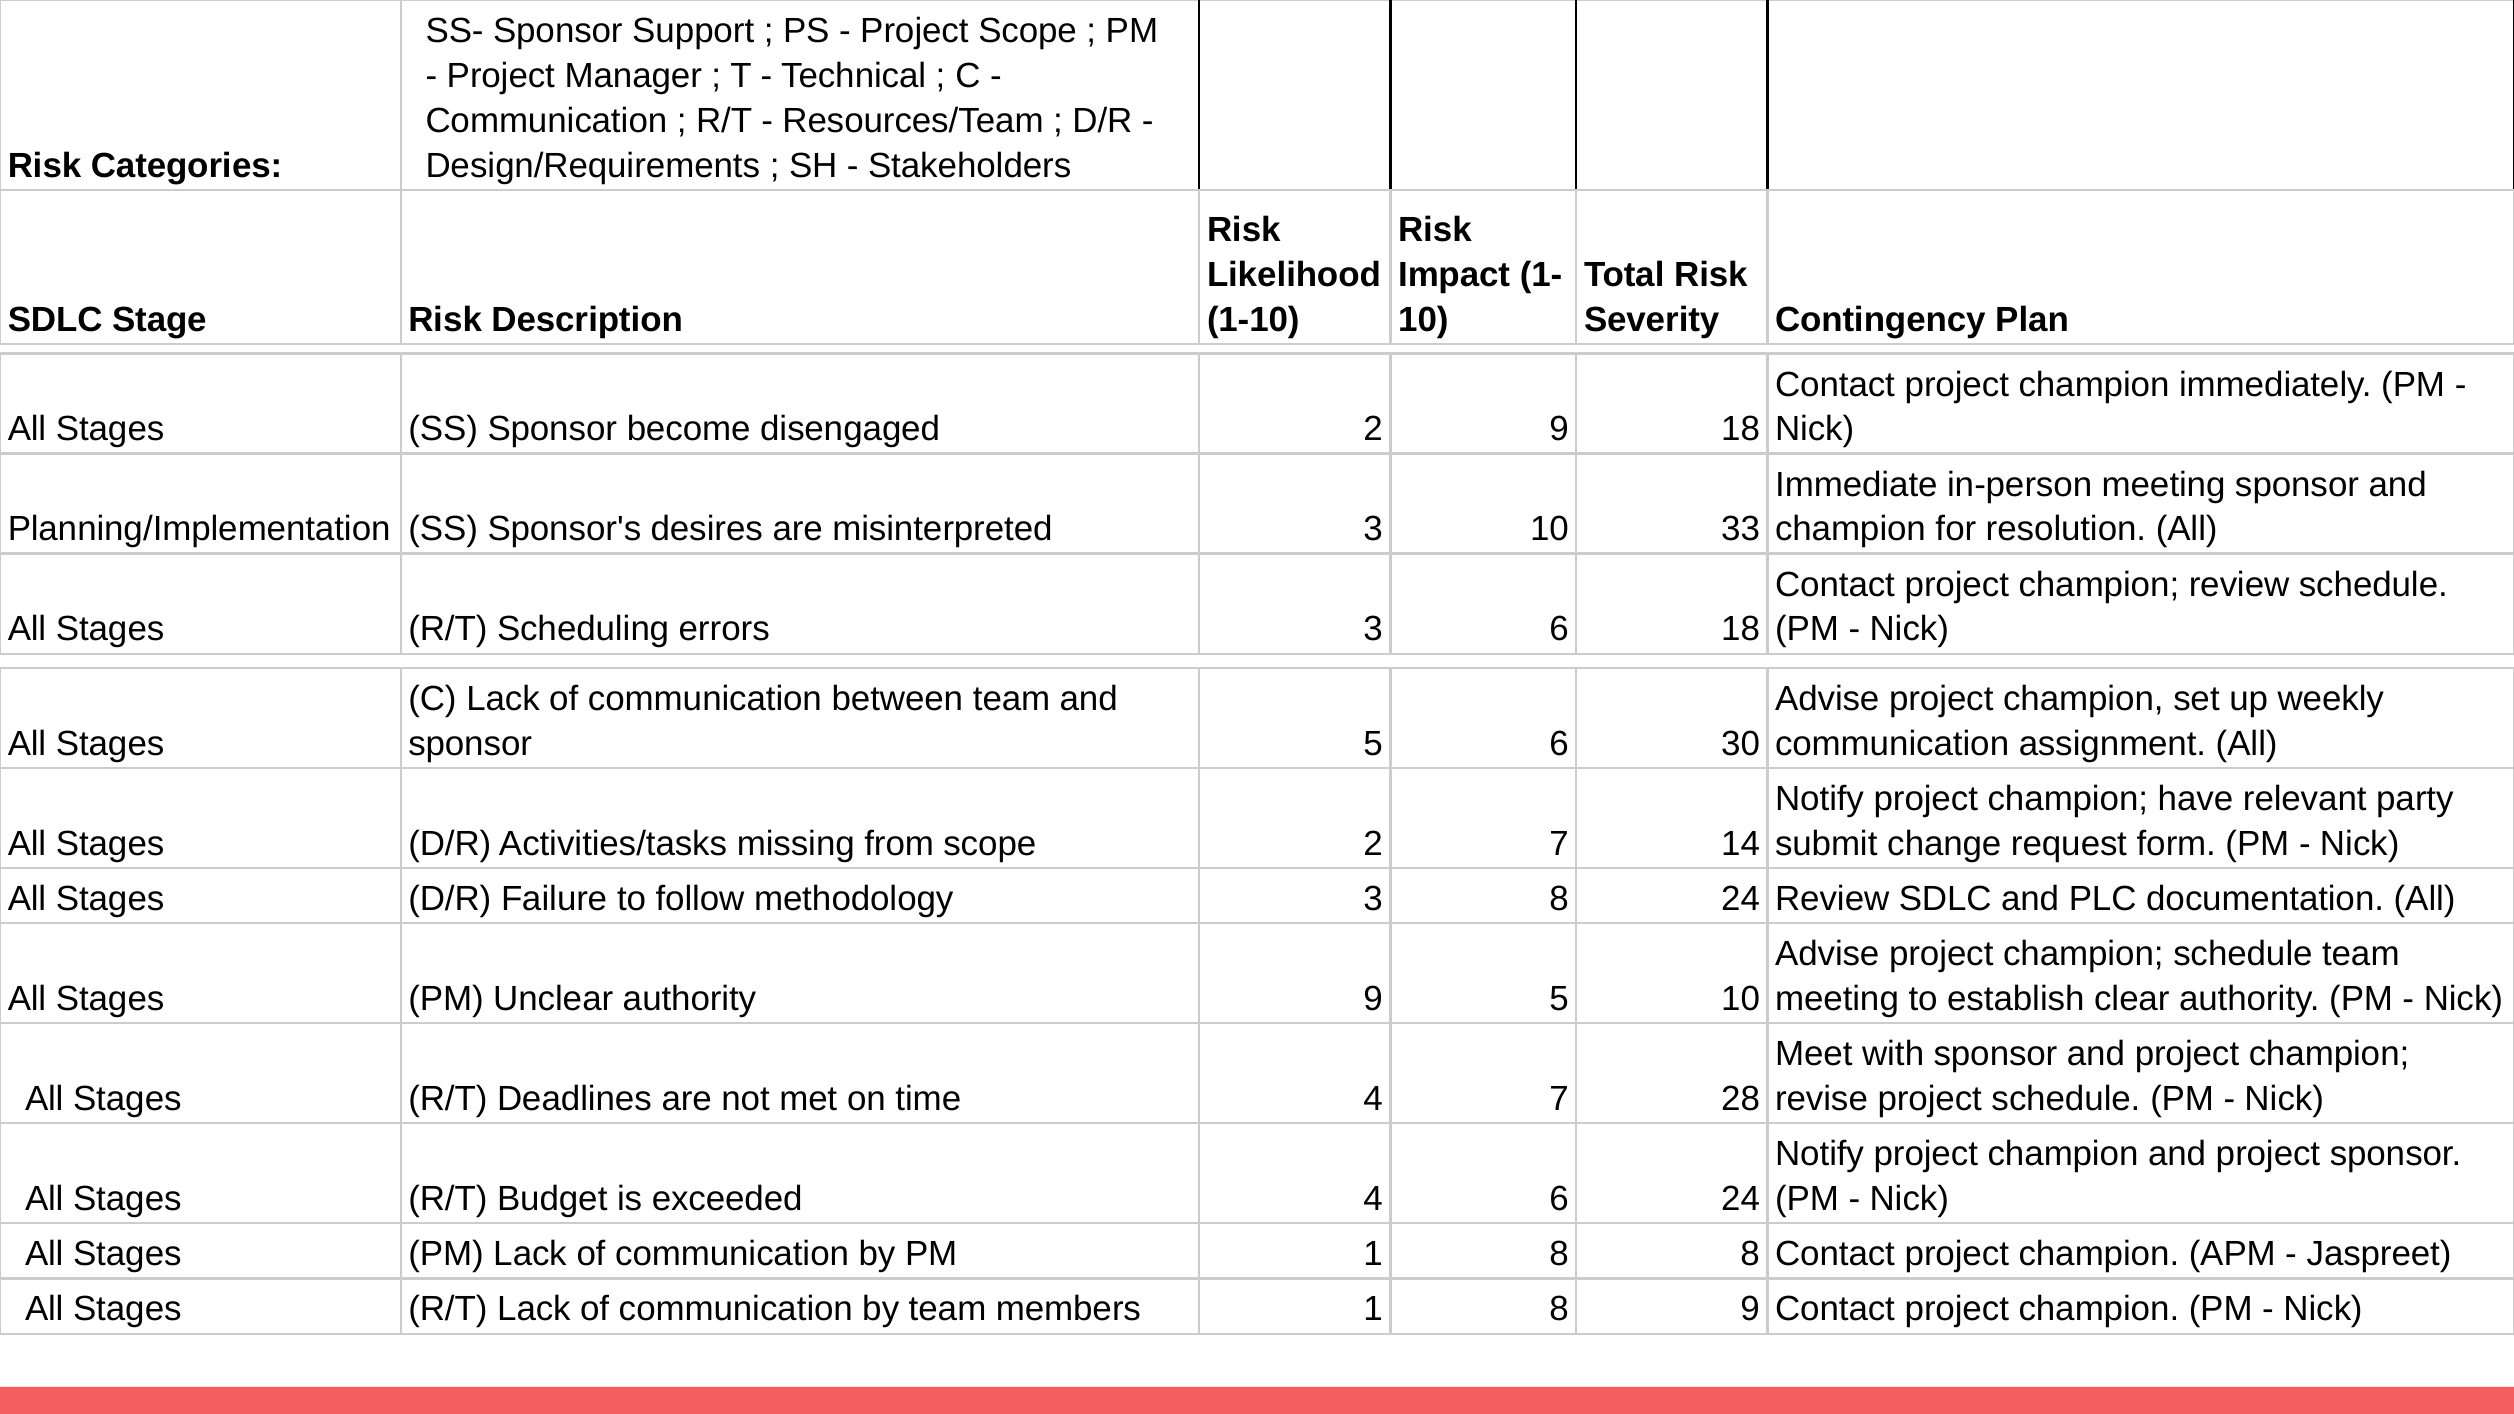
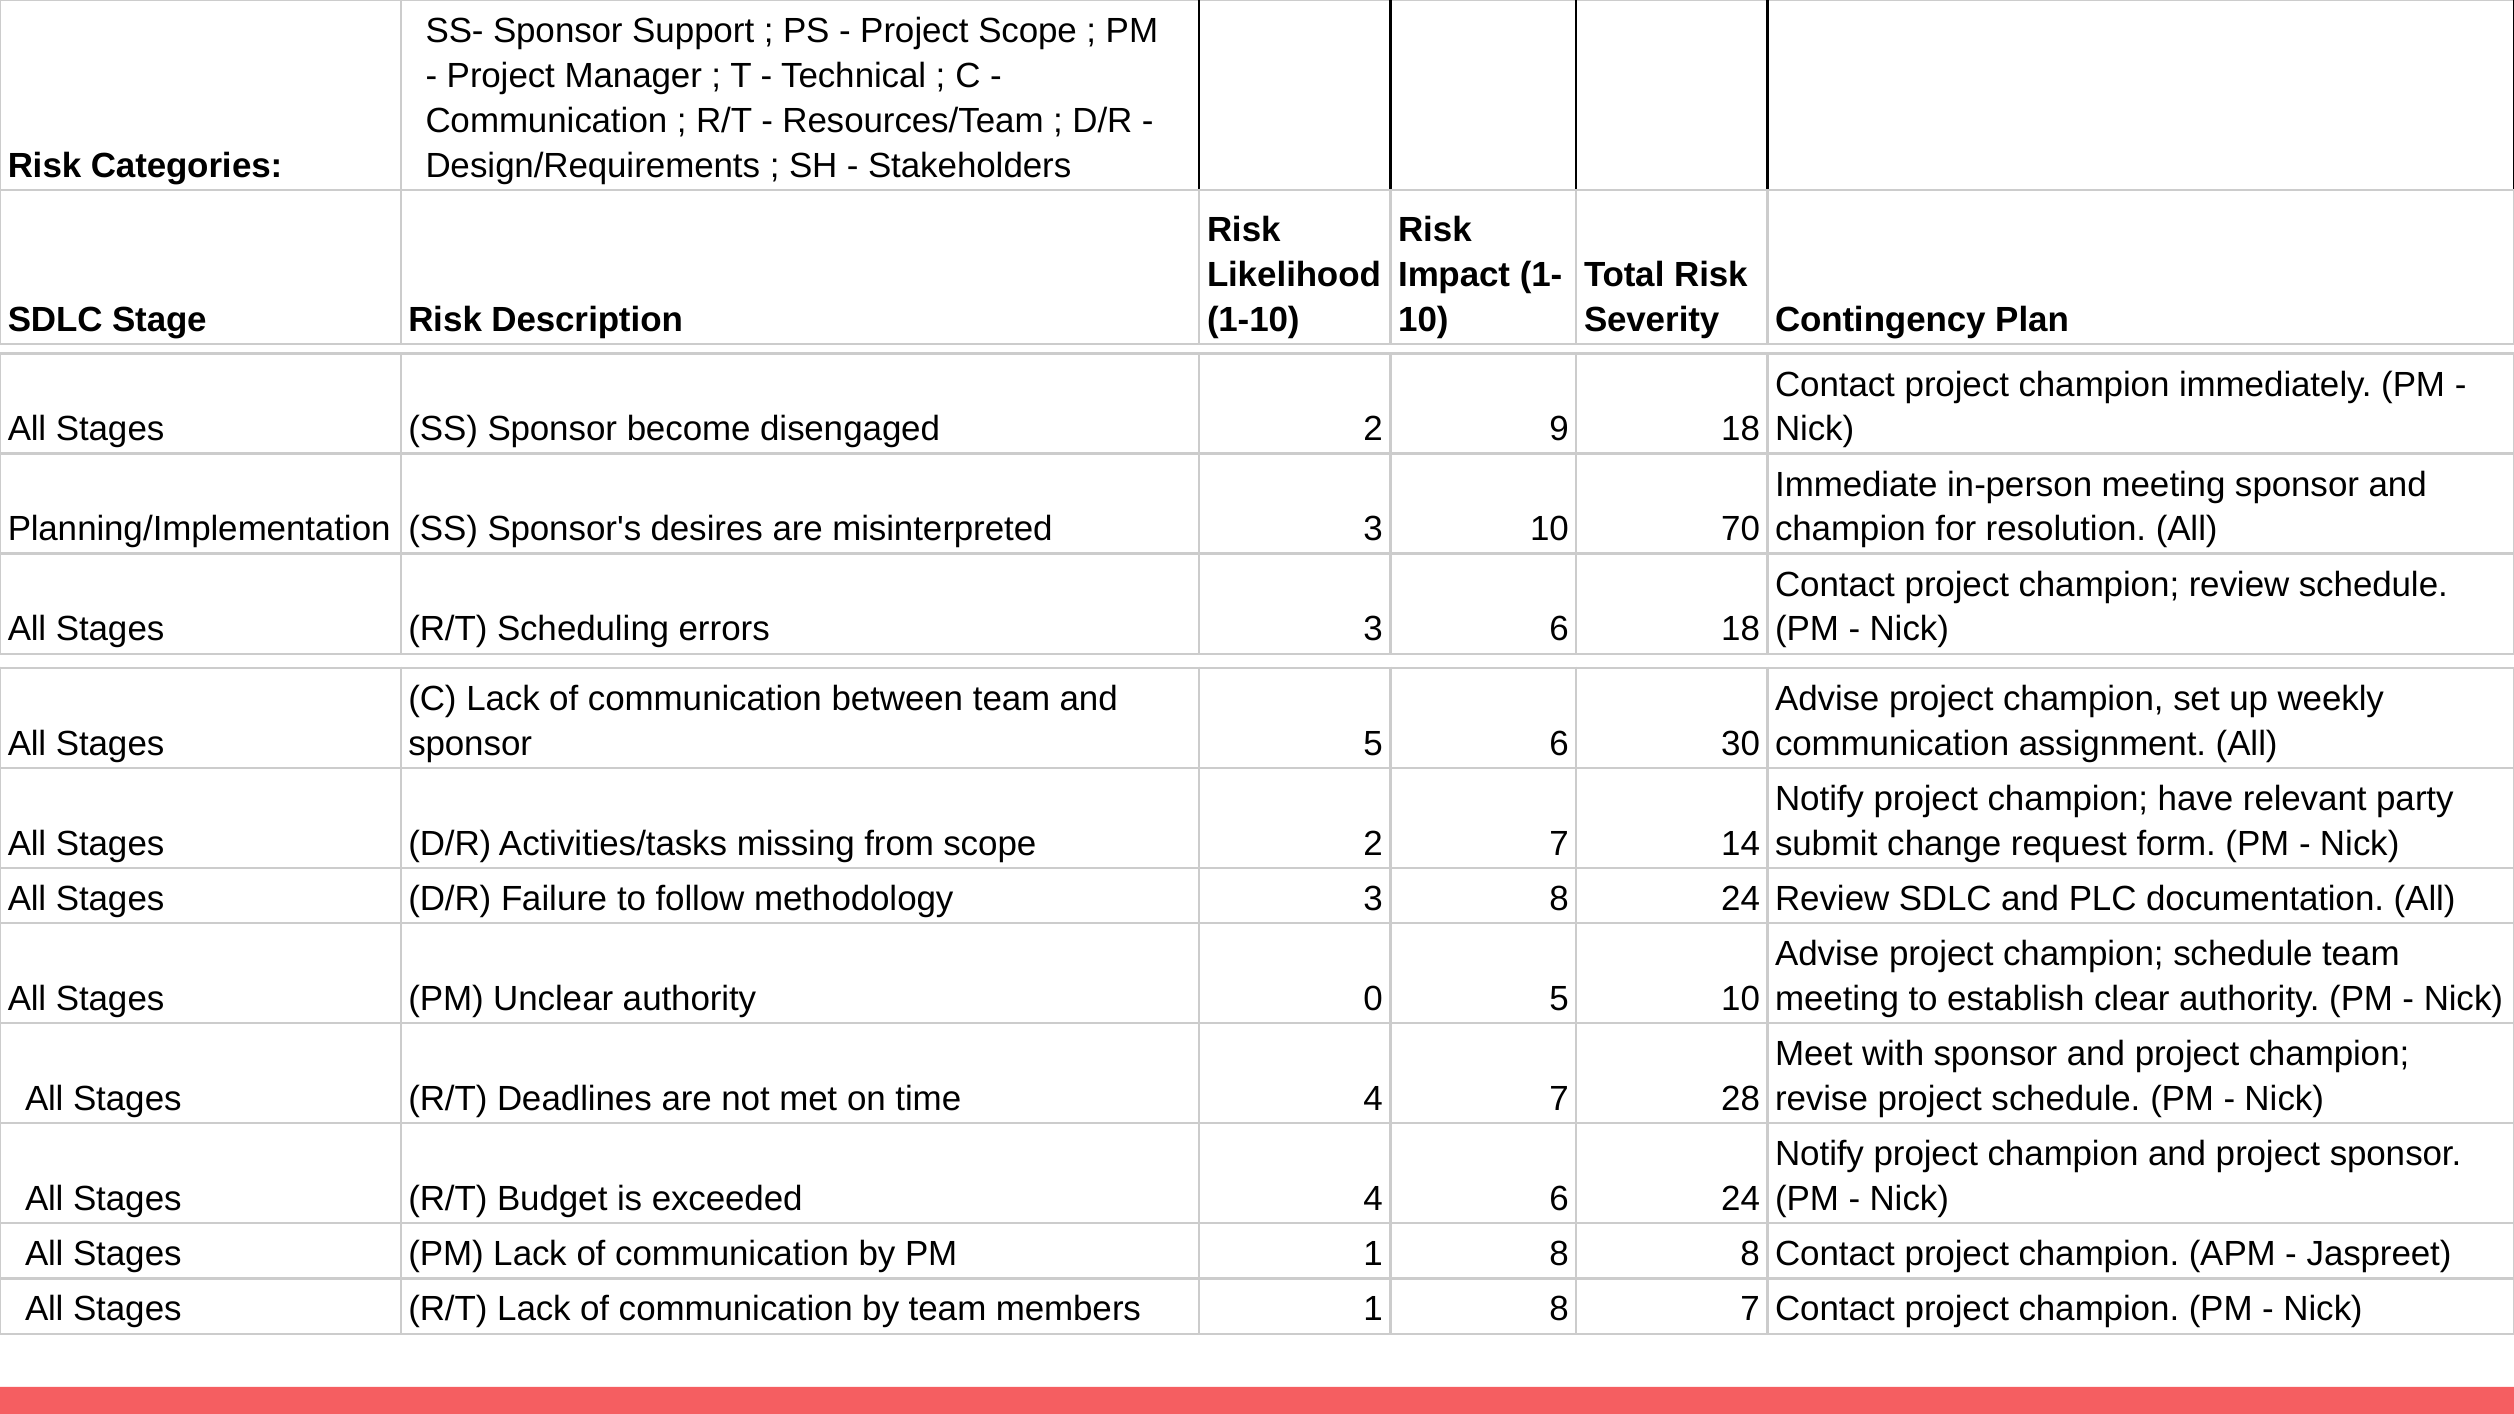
33: 33 -> 70 (1741, 529)
authority 9: 9 -> 0 (1373, 999)
8 9: 9 -> 7 (1750, 1310)
